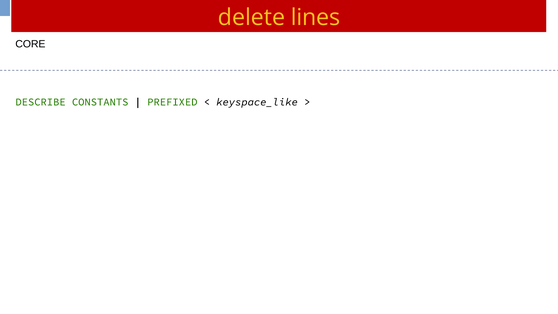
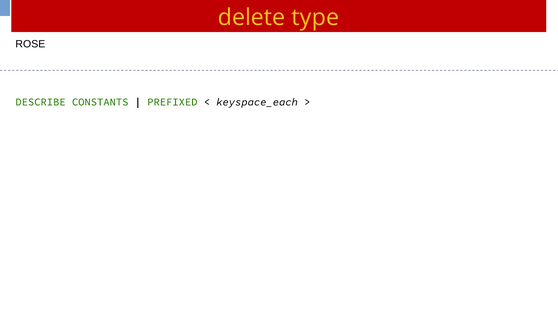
lines: lines -> type (315, 18)
CORE: CORE -> ROSE (30, 44)
keyspace_like: keyspace_like -> keyspace_each (257, 102)
